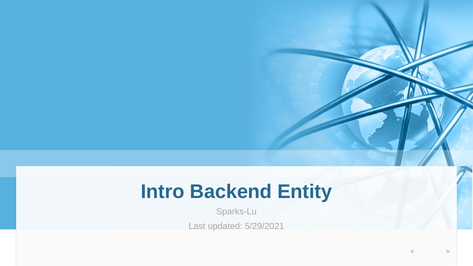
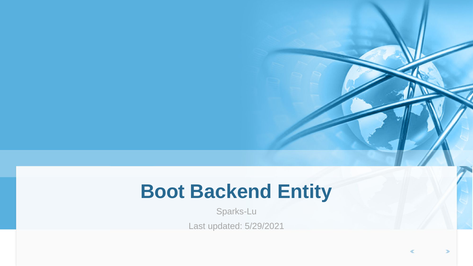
Intro: Intro -> Boot (163, 192)
